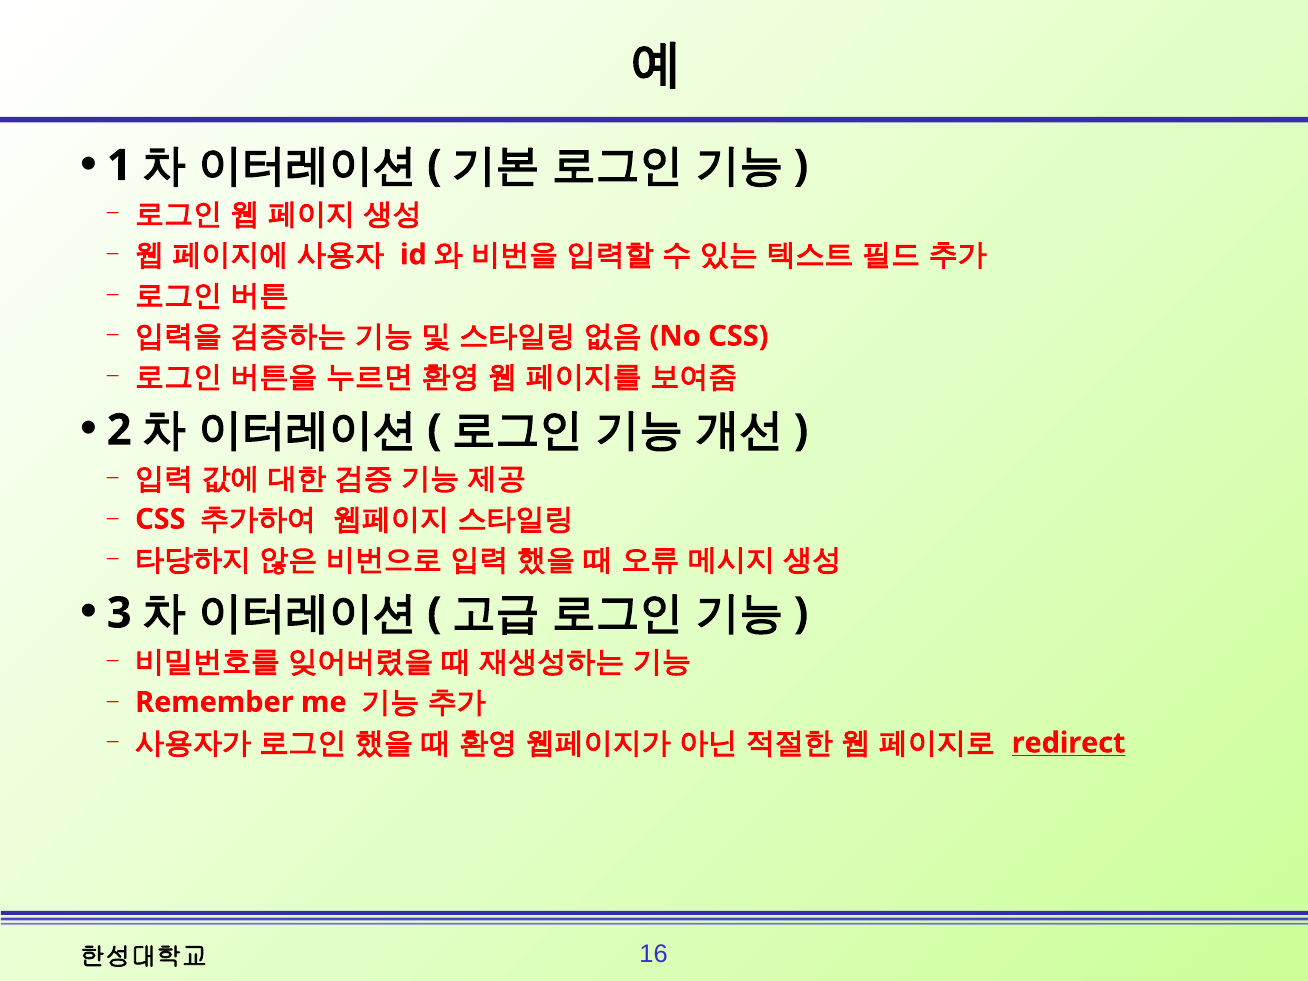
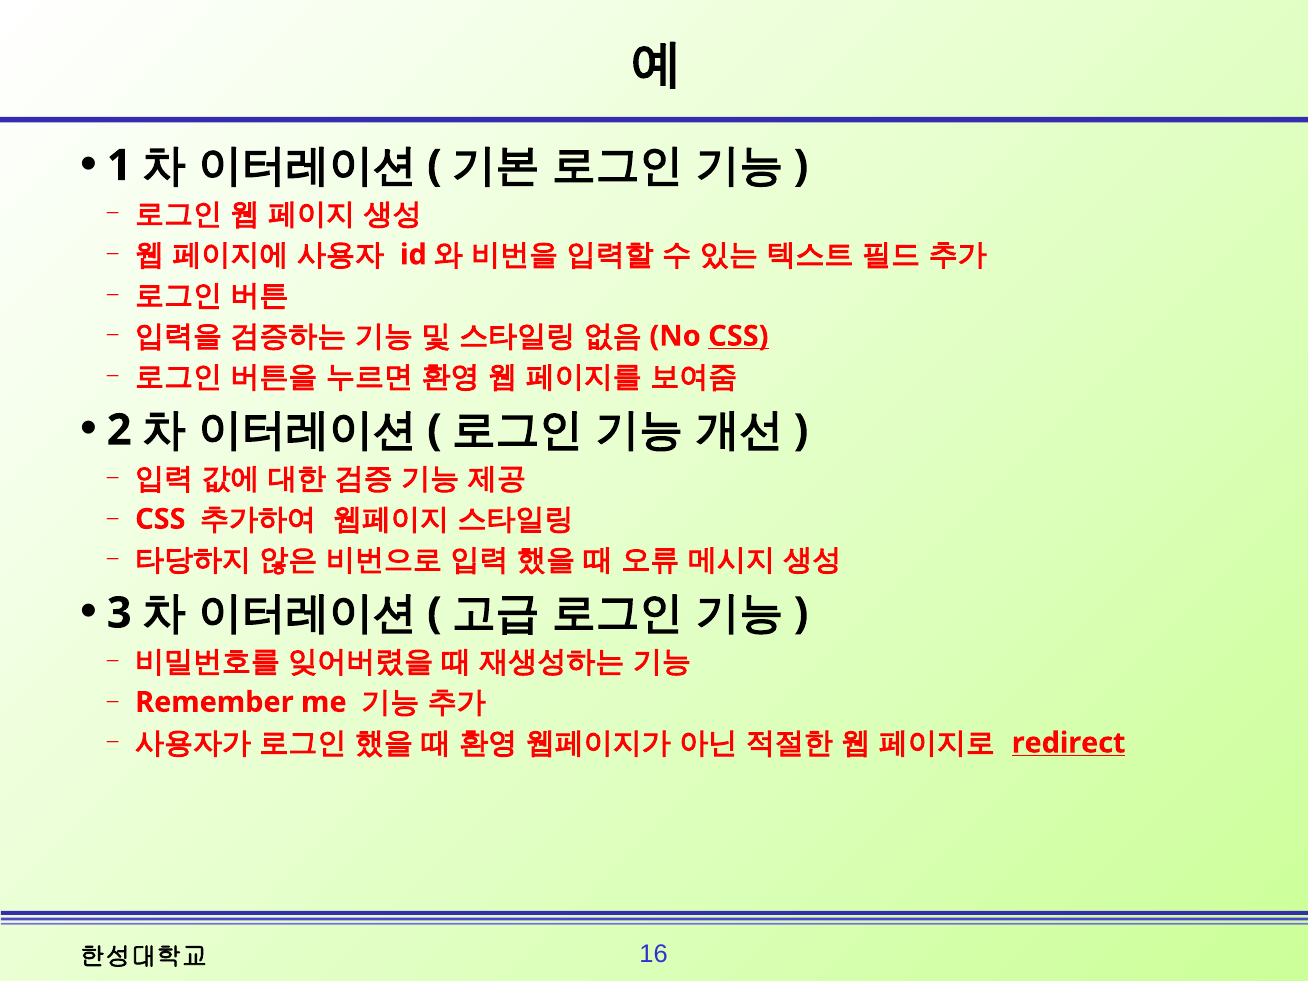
CSS underline: none -> present (738, 336)
